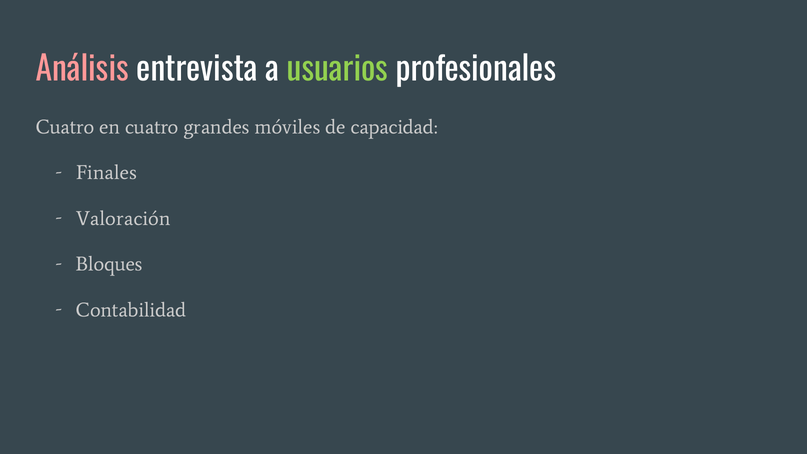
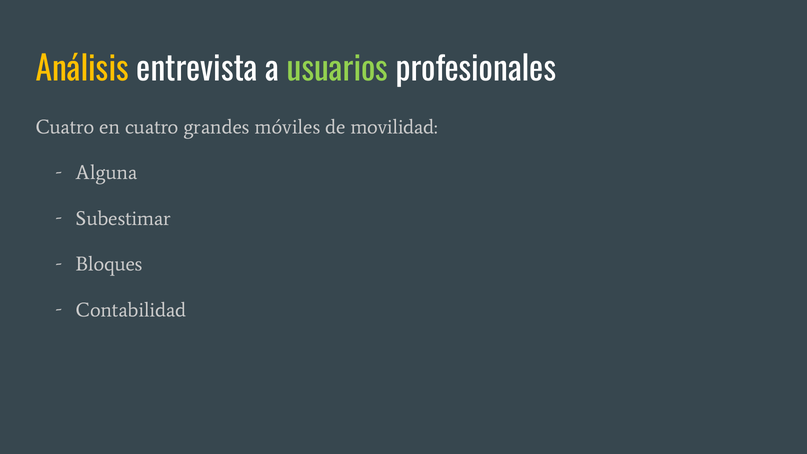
Análisis colour: pink -> yellow (82, 70)
capacidad: capacidad -> movilidad (394, 127)
Finales: Finales -> Alguna (107, 173)
Valoración: Valoración -> Subestimar (124, 218)
